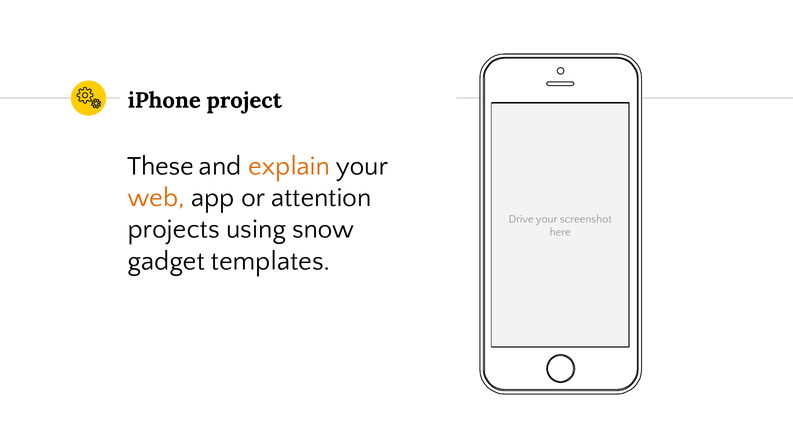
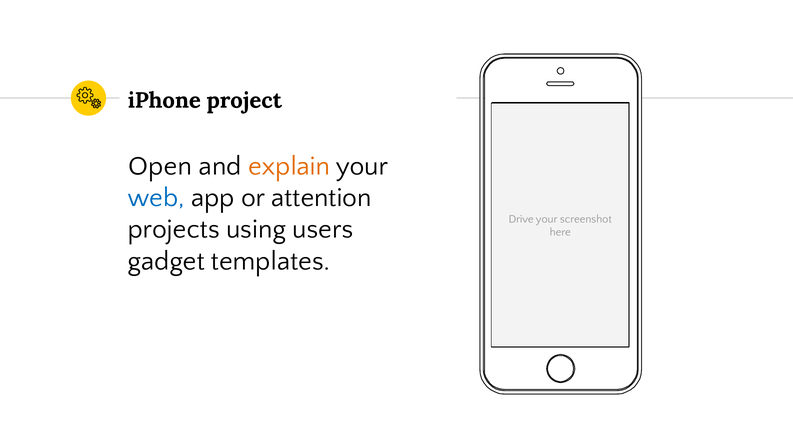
These: These -> Open (160, 166)
web colour: orange -> blue (156, 198)
snow: snow -> users (323, 229)
